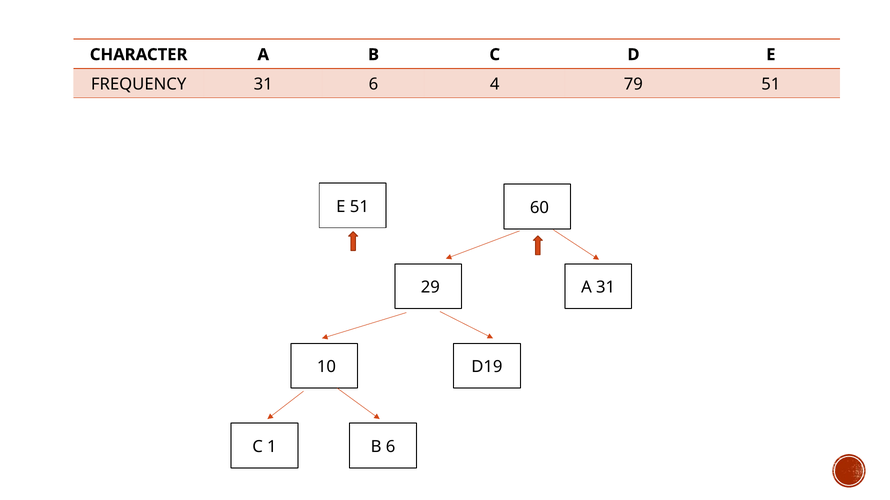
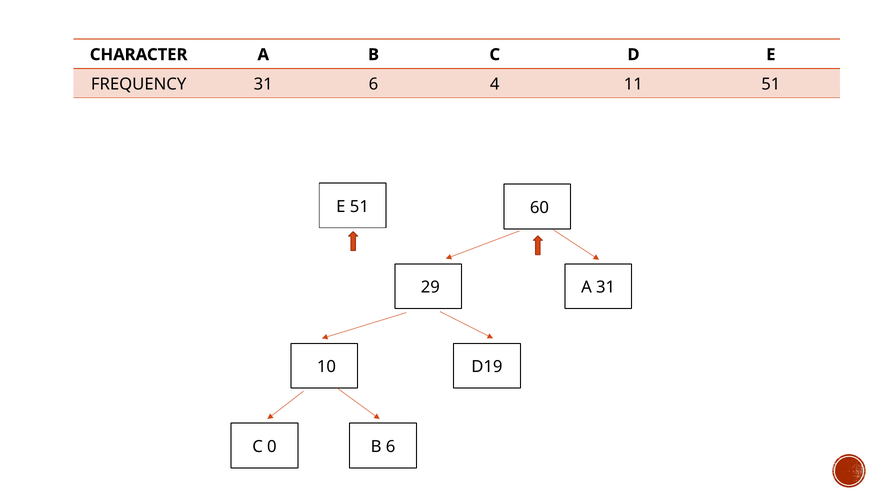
79: 79 -> 11 (633, 84)
1: 1 -> 0 (272, 447)
